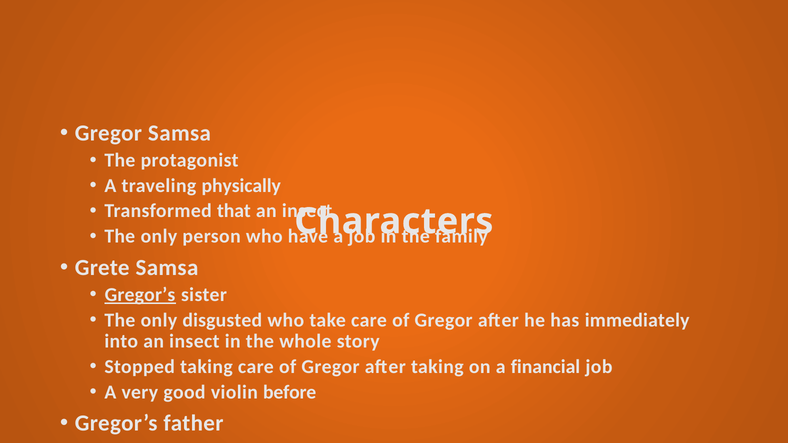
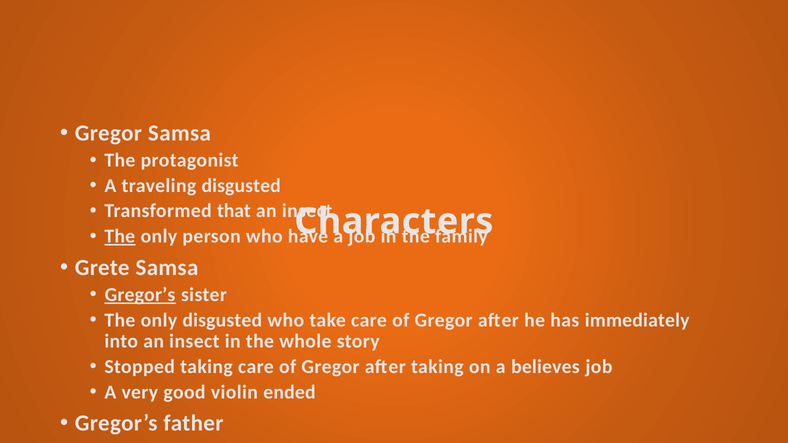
traveling physically: physically -> disgusted (241, 186)
The underline: none -> present (120, 236)
financial: financial -> believes (545, 367)
before: before -> ended (289, 392)
